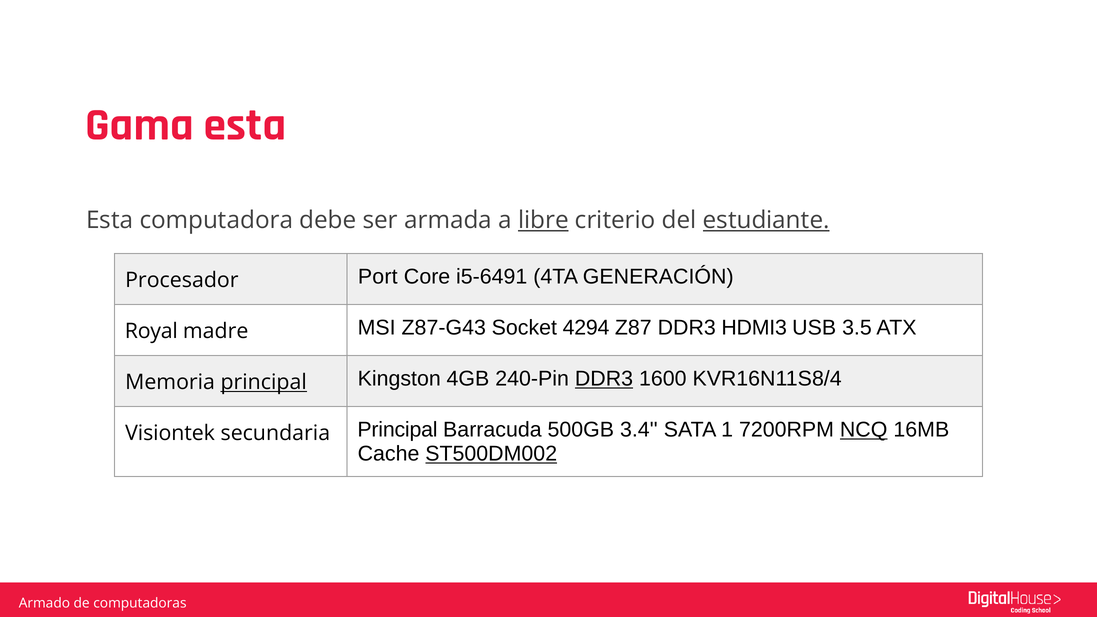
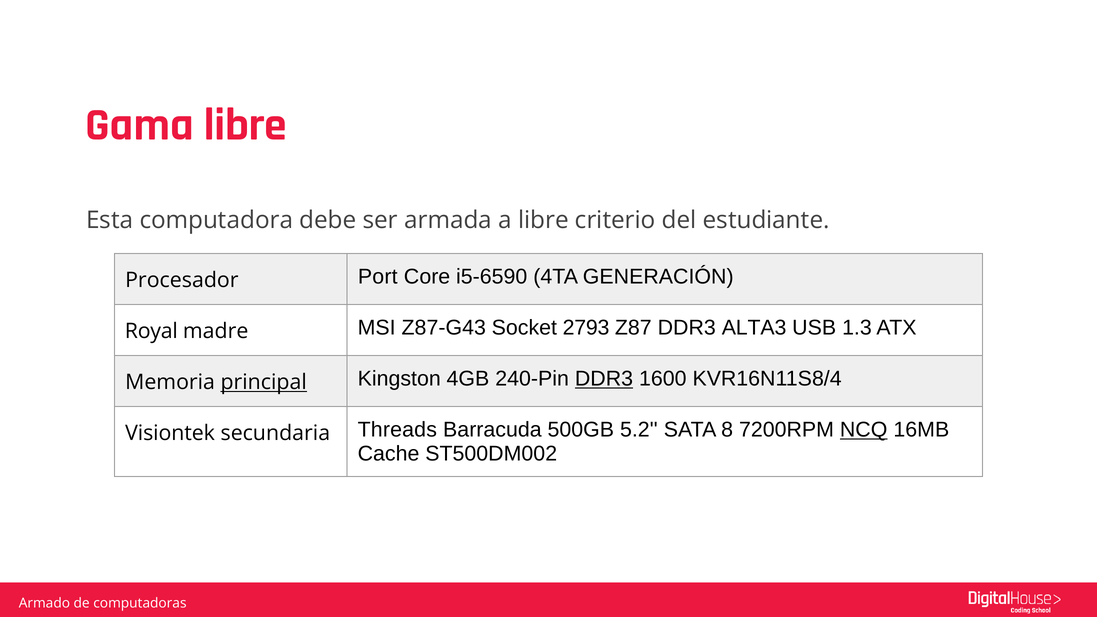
Gama esta: esta -> libre (245, 125)
libre underline: present -> none (543, 220)
estudiante underline: present -> none (766, 220)
i5-6491: i5-6491 -> i5-6590 (492, 277)
4294: 4294 -> 2793 (586, 328)
HDMI3: HDMI3 -> ALTA3 (754, 328)
3.5: 3.5 -> 1.3 (857, 328)
secundaria Principal: Principal -> Threads (397, 430)
3.4: 3.4 -> 5.2 (639, 430)
1: 1 -> 8 (727, 430)
ST500DM002 underline: present -> none (491, 454)
